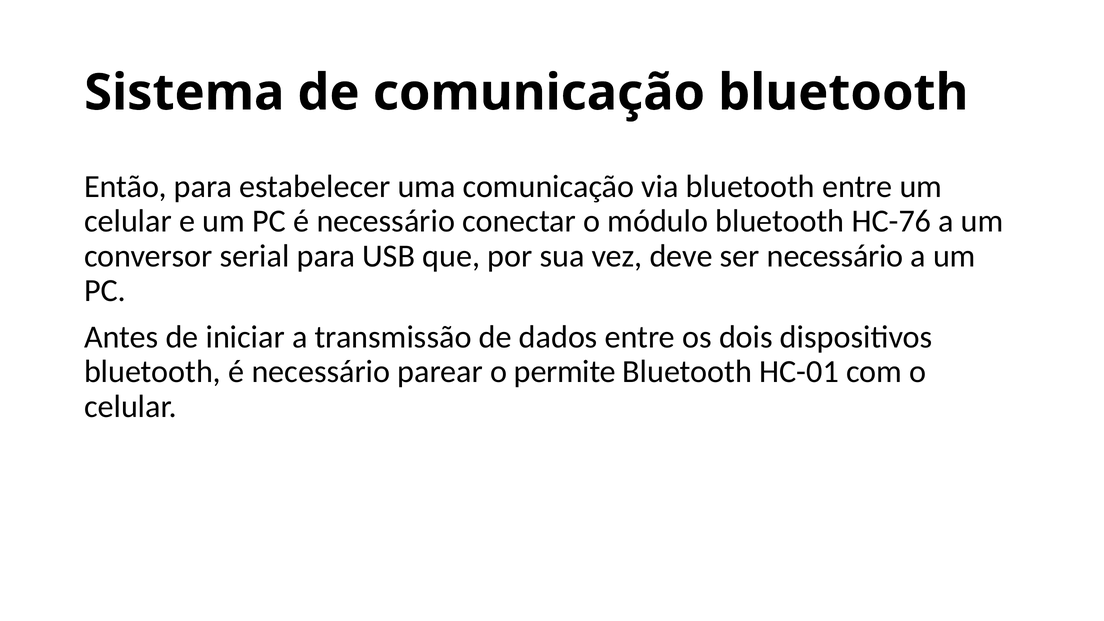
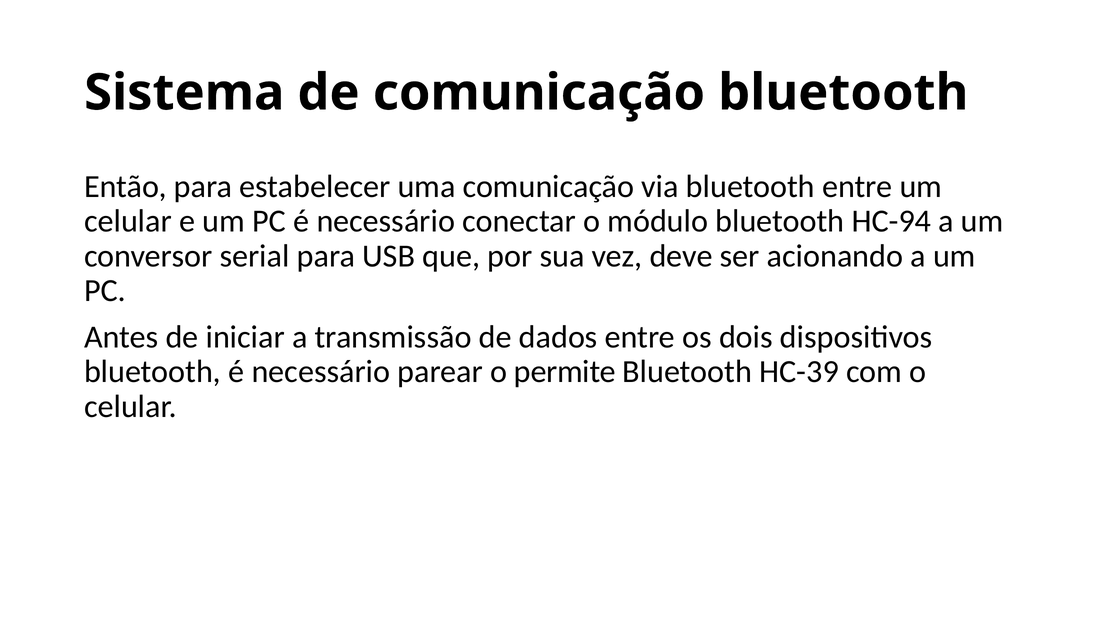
HC-76: HC-76 -> HC-94 (891, 221)
ser necessário: necessário -> acionando (835, 256)
HC-01: HC-01 -> HC-39 (799, 372)
